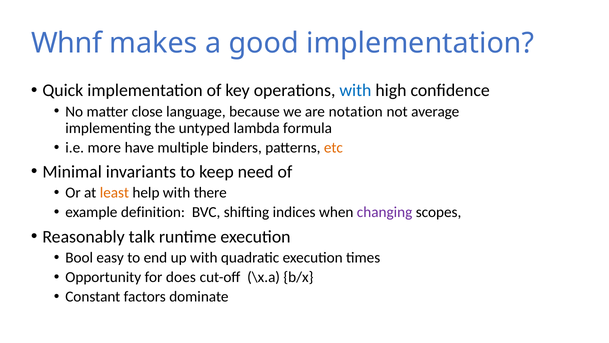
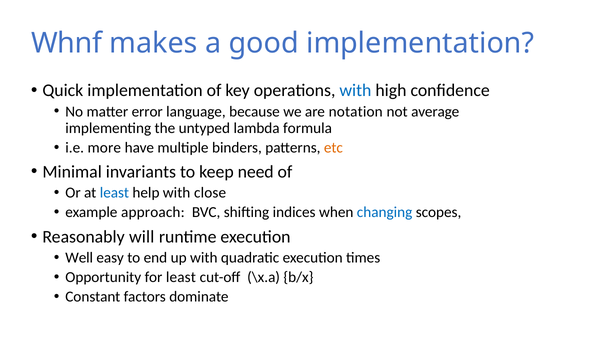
close: close -> error (147, 111)
least colour: orange -> blue (114, 193)
there: there -> close (210, 193)
definition: definition -> approach (153, 212)
changing colour: purple -> blue (385, 212)
talk: talk -> will (142, 236)
Bool: Bool -> Well (79, 257)
for does: does -> least (181, 277)
